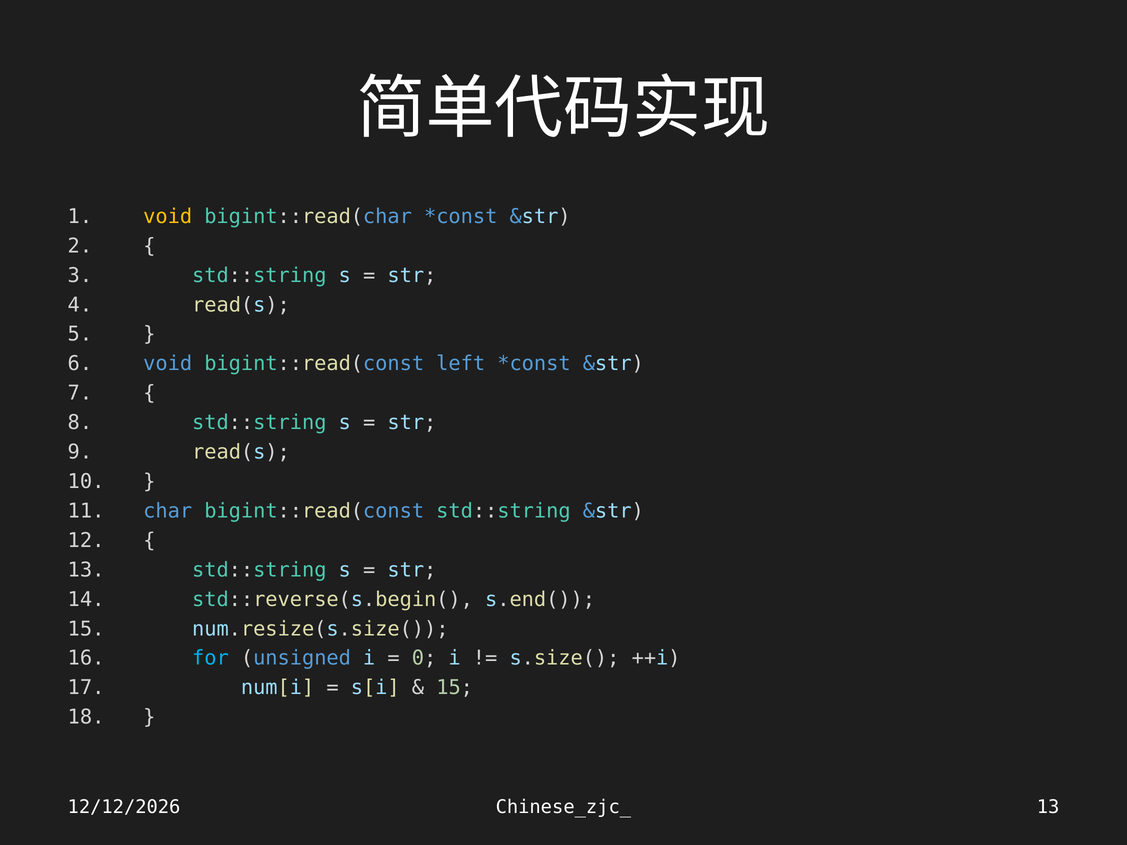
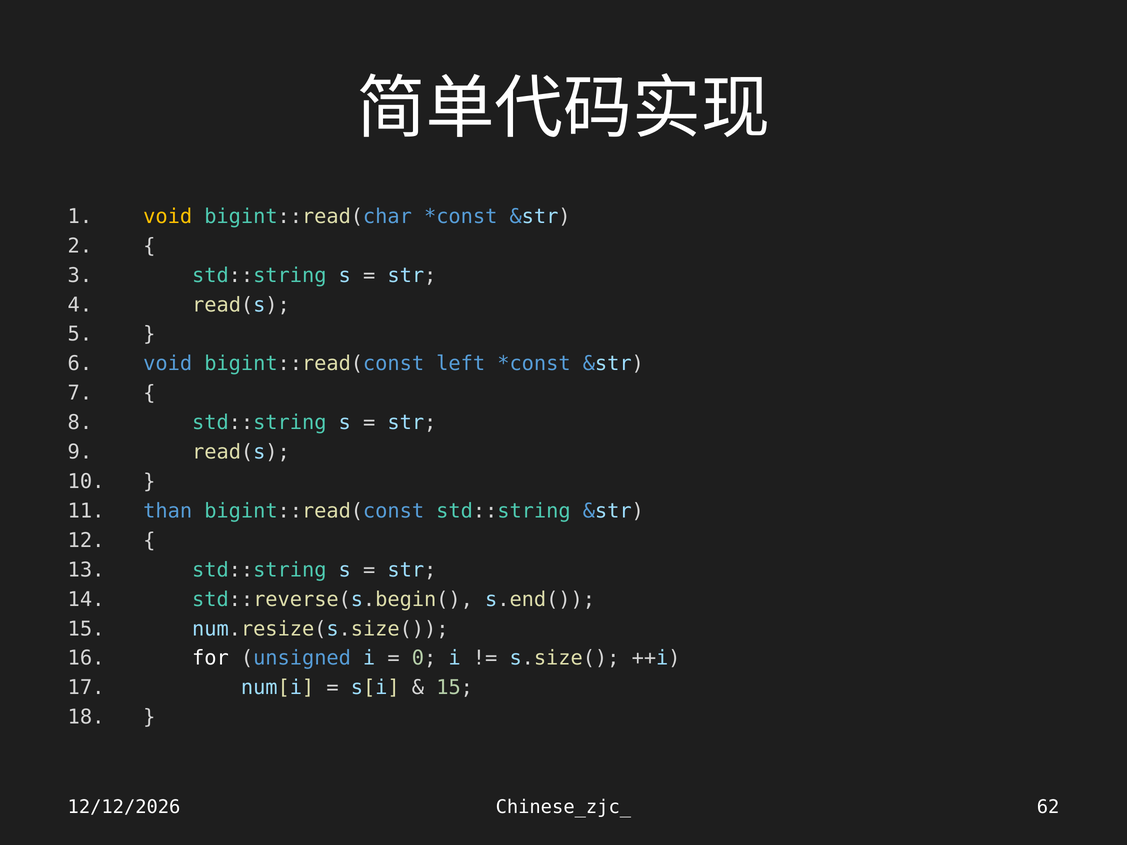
char: char -> than (168, 511)
for colour: light blue -> white (210, 658)
Chinese_zjc_ 13: 13 -> 62 (1048, 807)
